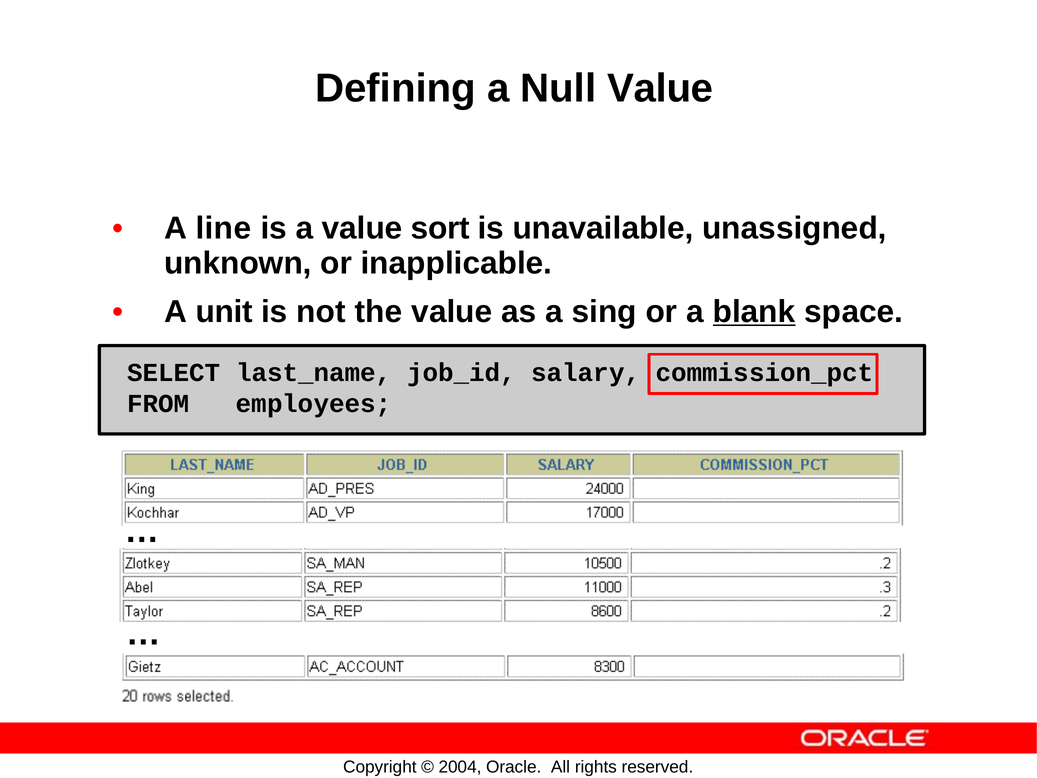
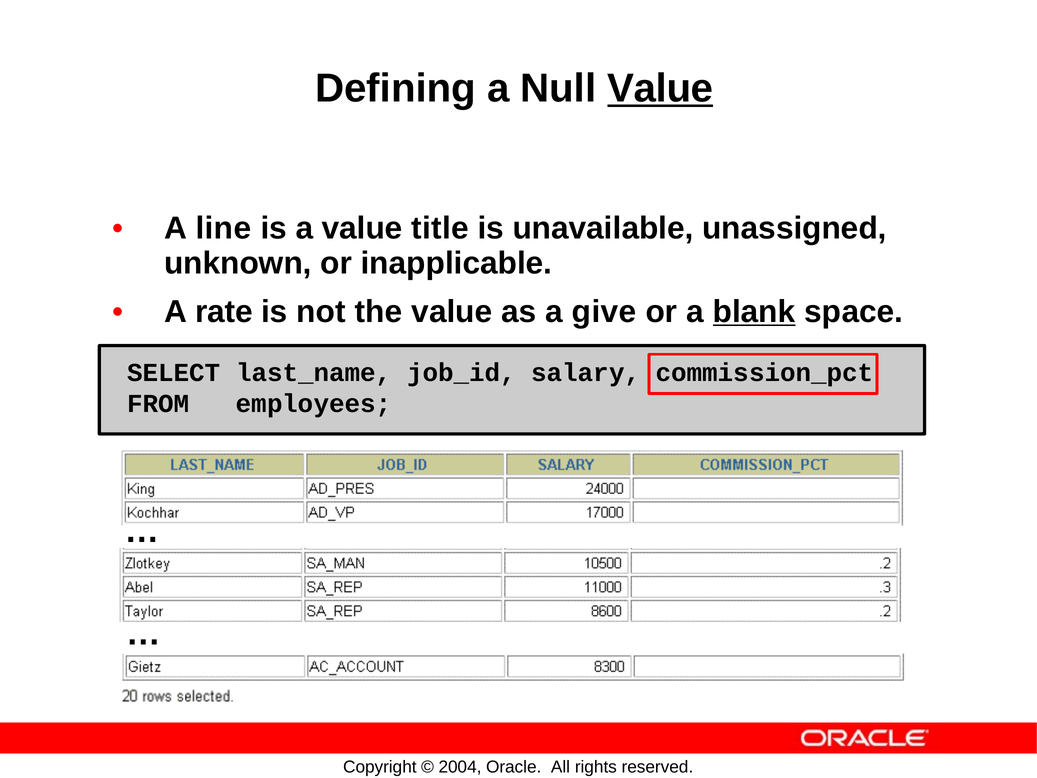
Value underline: none -> present (660, 88)
sort: sort -> title (440, 228)
unit: unit -> rate (224, 312)
sing: sing -> give (604, 312)
